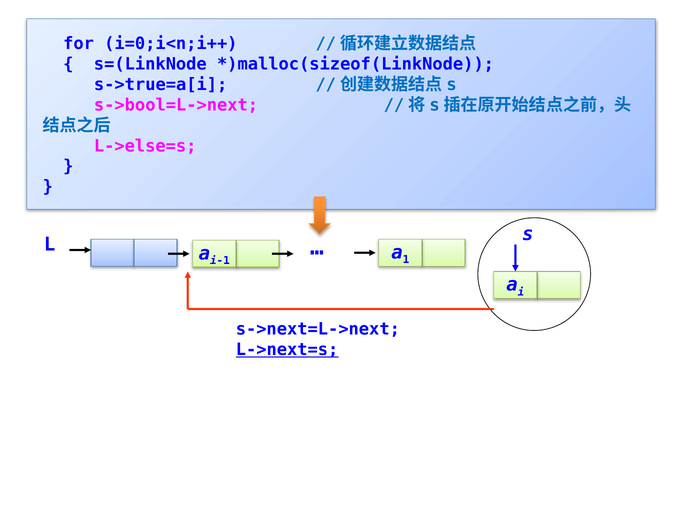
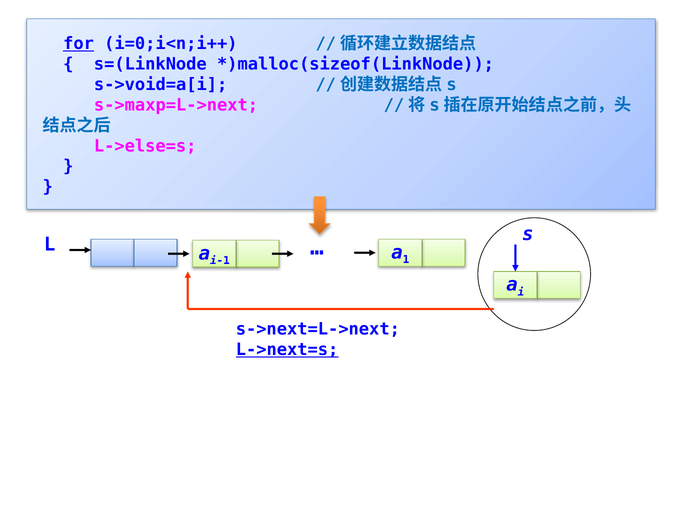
for underline: none -> present (79, 44)
s->true=a[i: s->true=a[i -> s->void=a[i (161, 85)
s->bool=L->next: s->bool=L->next -> s->maxp=L->next (176, 105)
